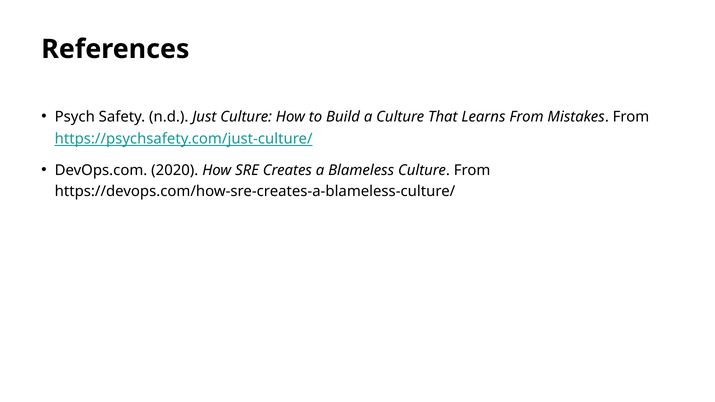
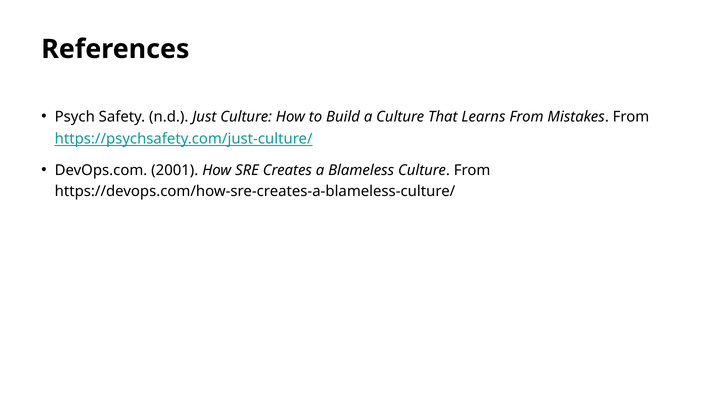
2020: 2020 -> 2001 (175, 170)
